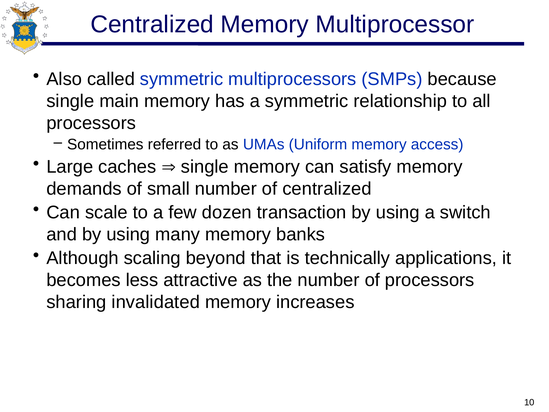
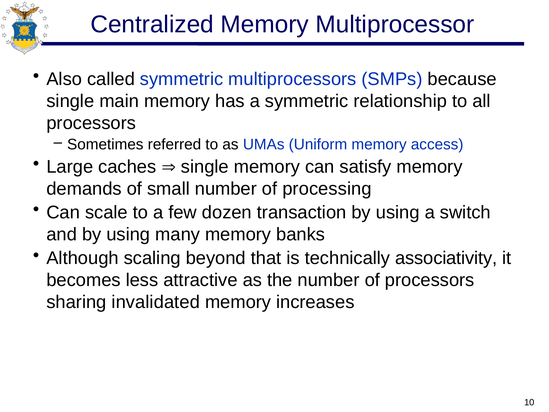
of centralized: centralized -> processing (327, 189)
applications: applications -> associativity (446, 258)
